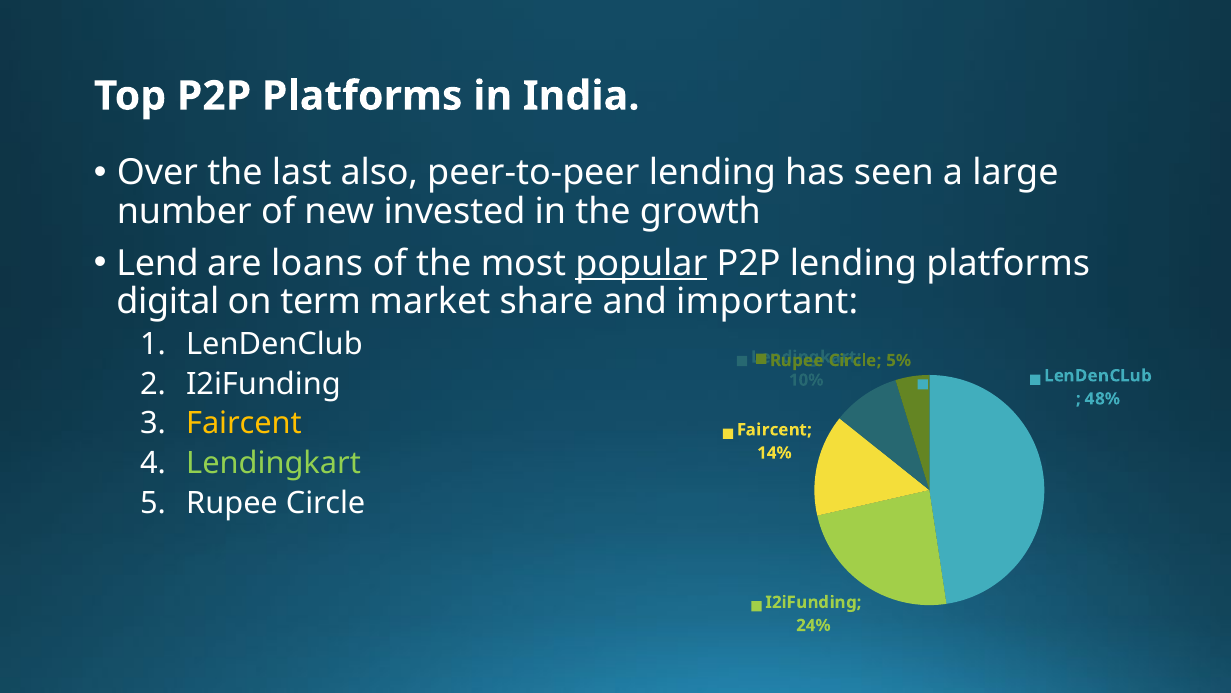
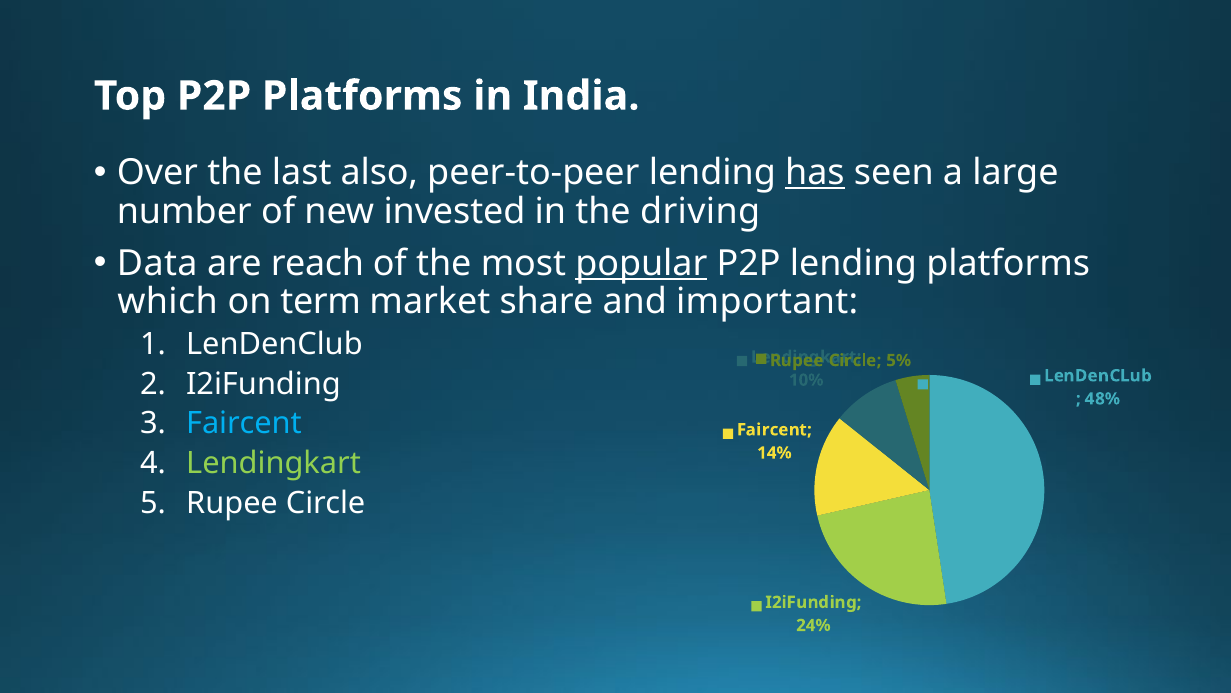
has underline: none -> present (815, 173)
growth: growth -> driving (700, 211)
Lend: Lend -> Data (157, 263)
loans: loans -> reach (317, 263)
digital: digital -> which (168, 302)
Faircent colour: yellow -> light blue (244, 423)
